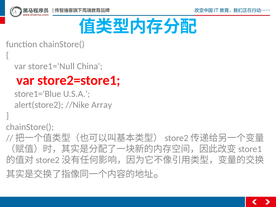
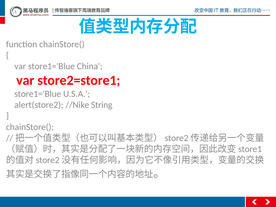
var store1='Null: store1='Null -> store1='Blue (51, 66)
Array: Array -> String (102, 105)
